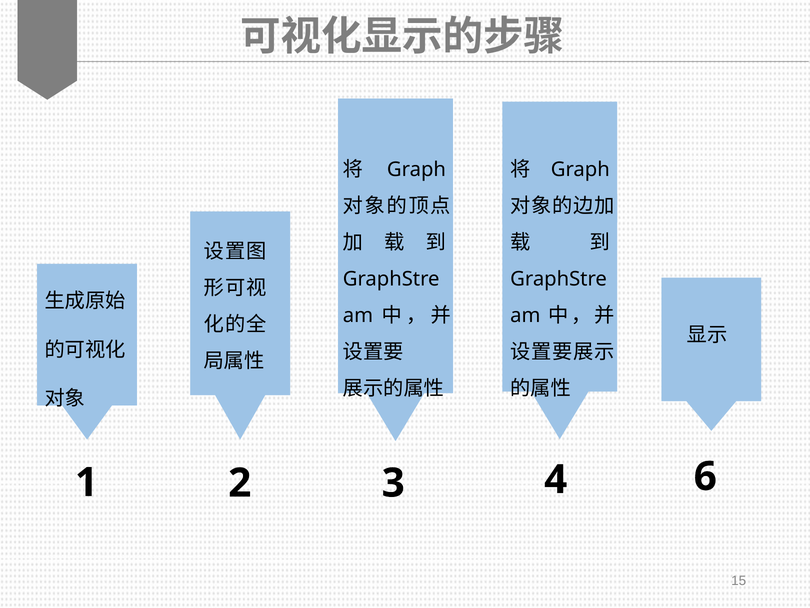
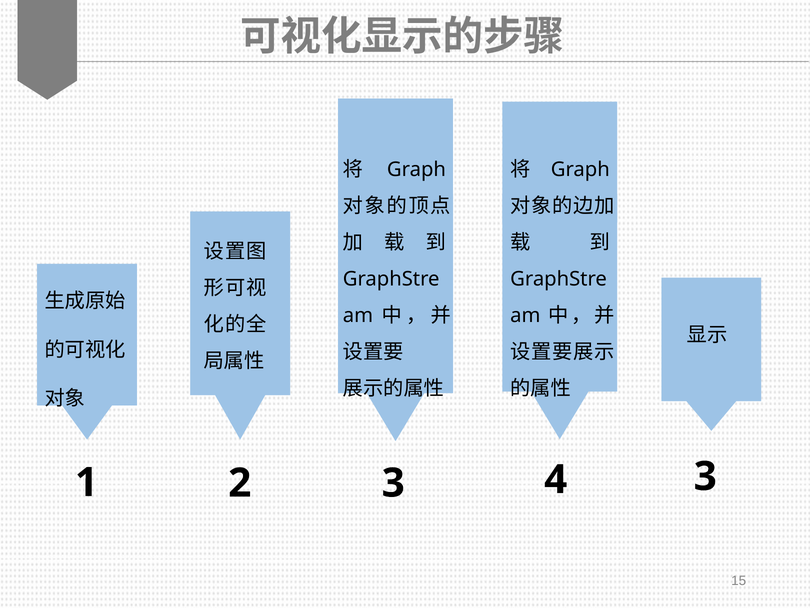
4 6: 6 -> 3 (705, 476)
